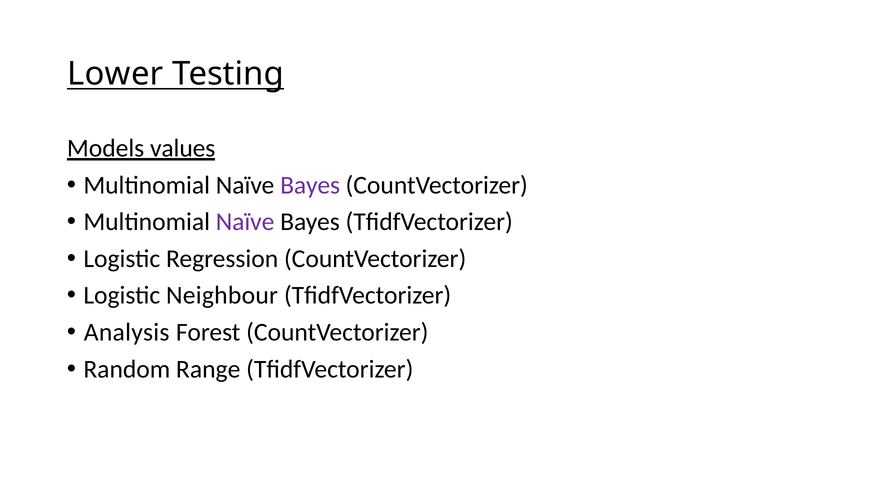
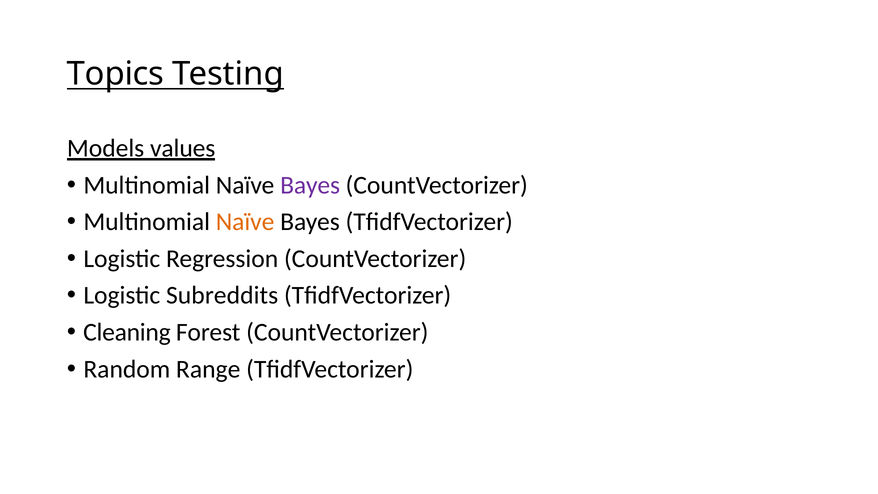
Lower: Lower -> Topics (116, 74)
Naïve colour: purple -> orange (245, 222)
Neighbour: Neighbour -> Subreddits (222, 295)
Analysis: Analysis -> Cleaning (127, 332)
